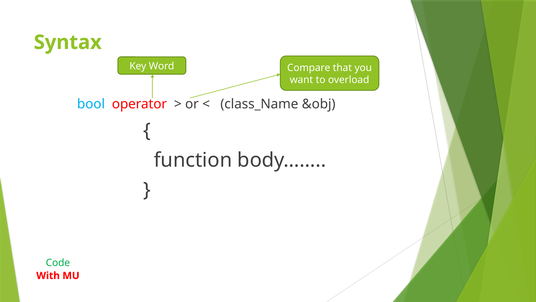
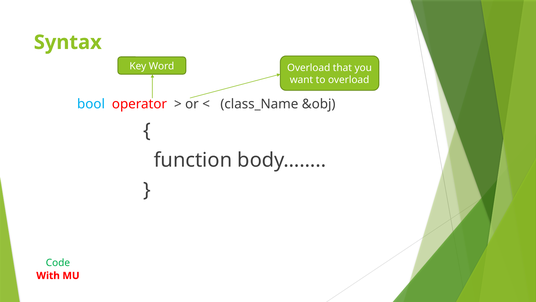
Word Compare: Compare -> Overload (309, 68)
